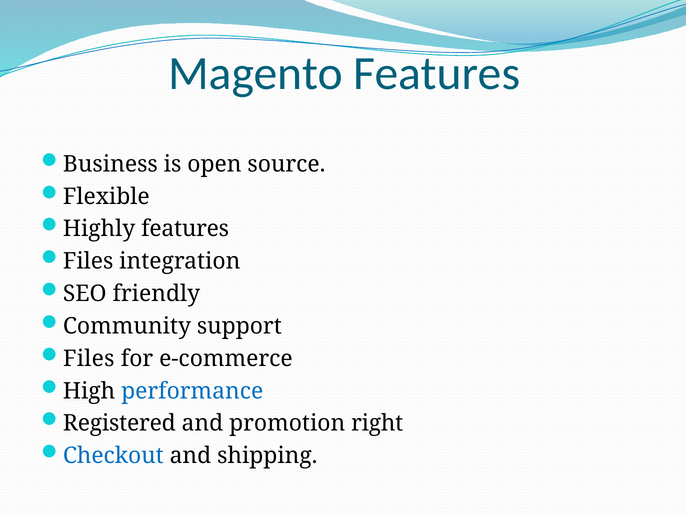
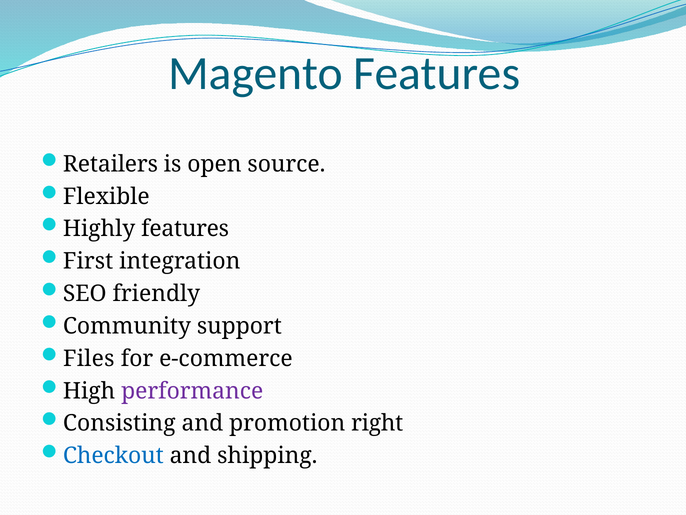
Business: Business -> Retailers (110, 164)
Files: Files -> First (88, 261)
performance colour: blue -> purple (192, 391)
Registered: Registered -> Consisting (119, 423)
